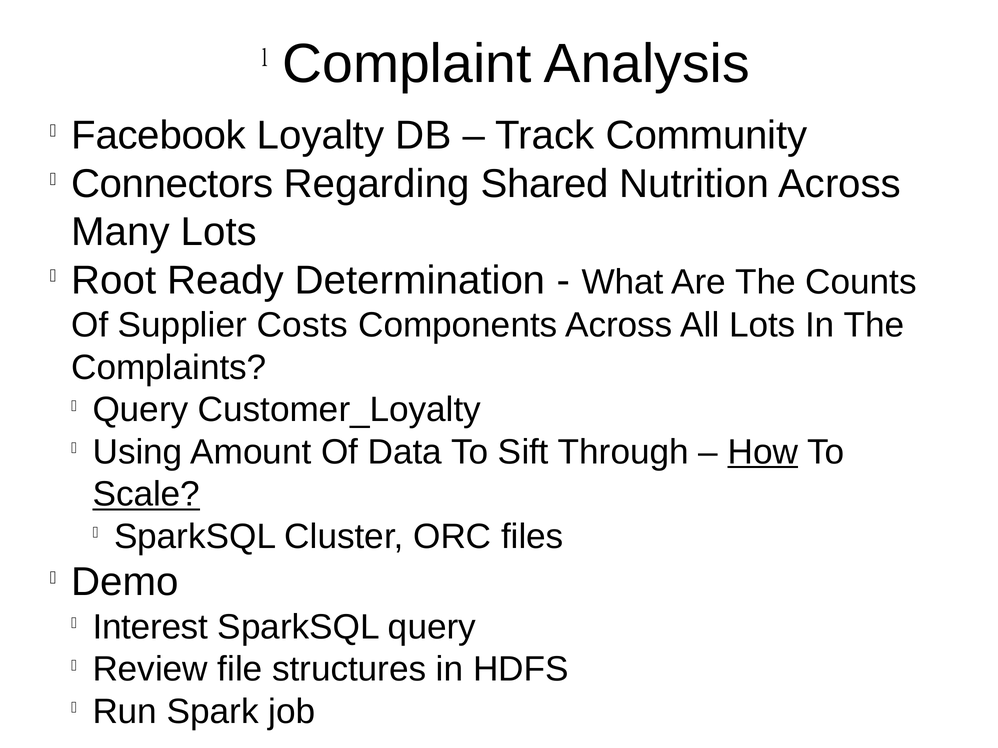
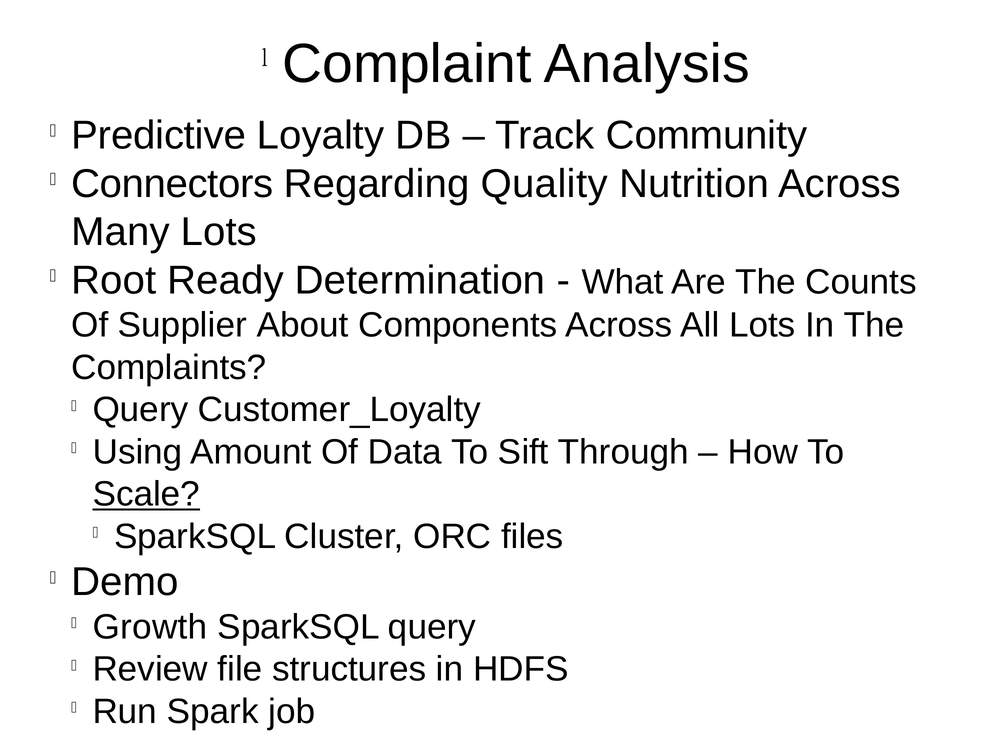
Facebook: Facebook -> Predictive (159, 136)
Shared: Shared -> Quality (544, 184)
Costs: Costs -> About (303, 325)
How underline: present -> none (763, 452)
Interest: Interest -> Growth (150, 627)
